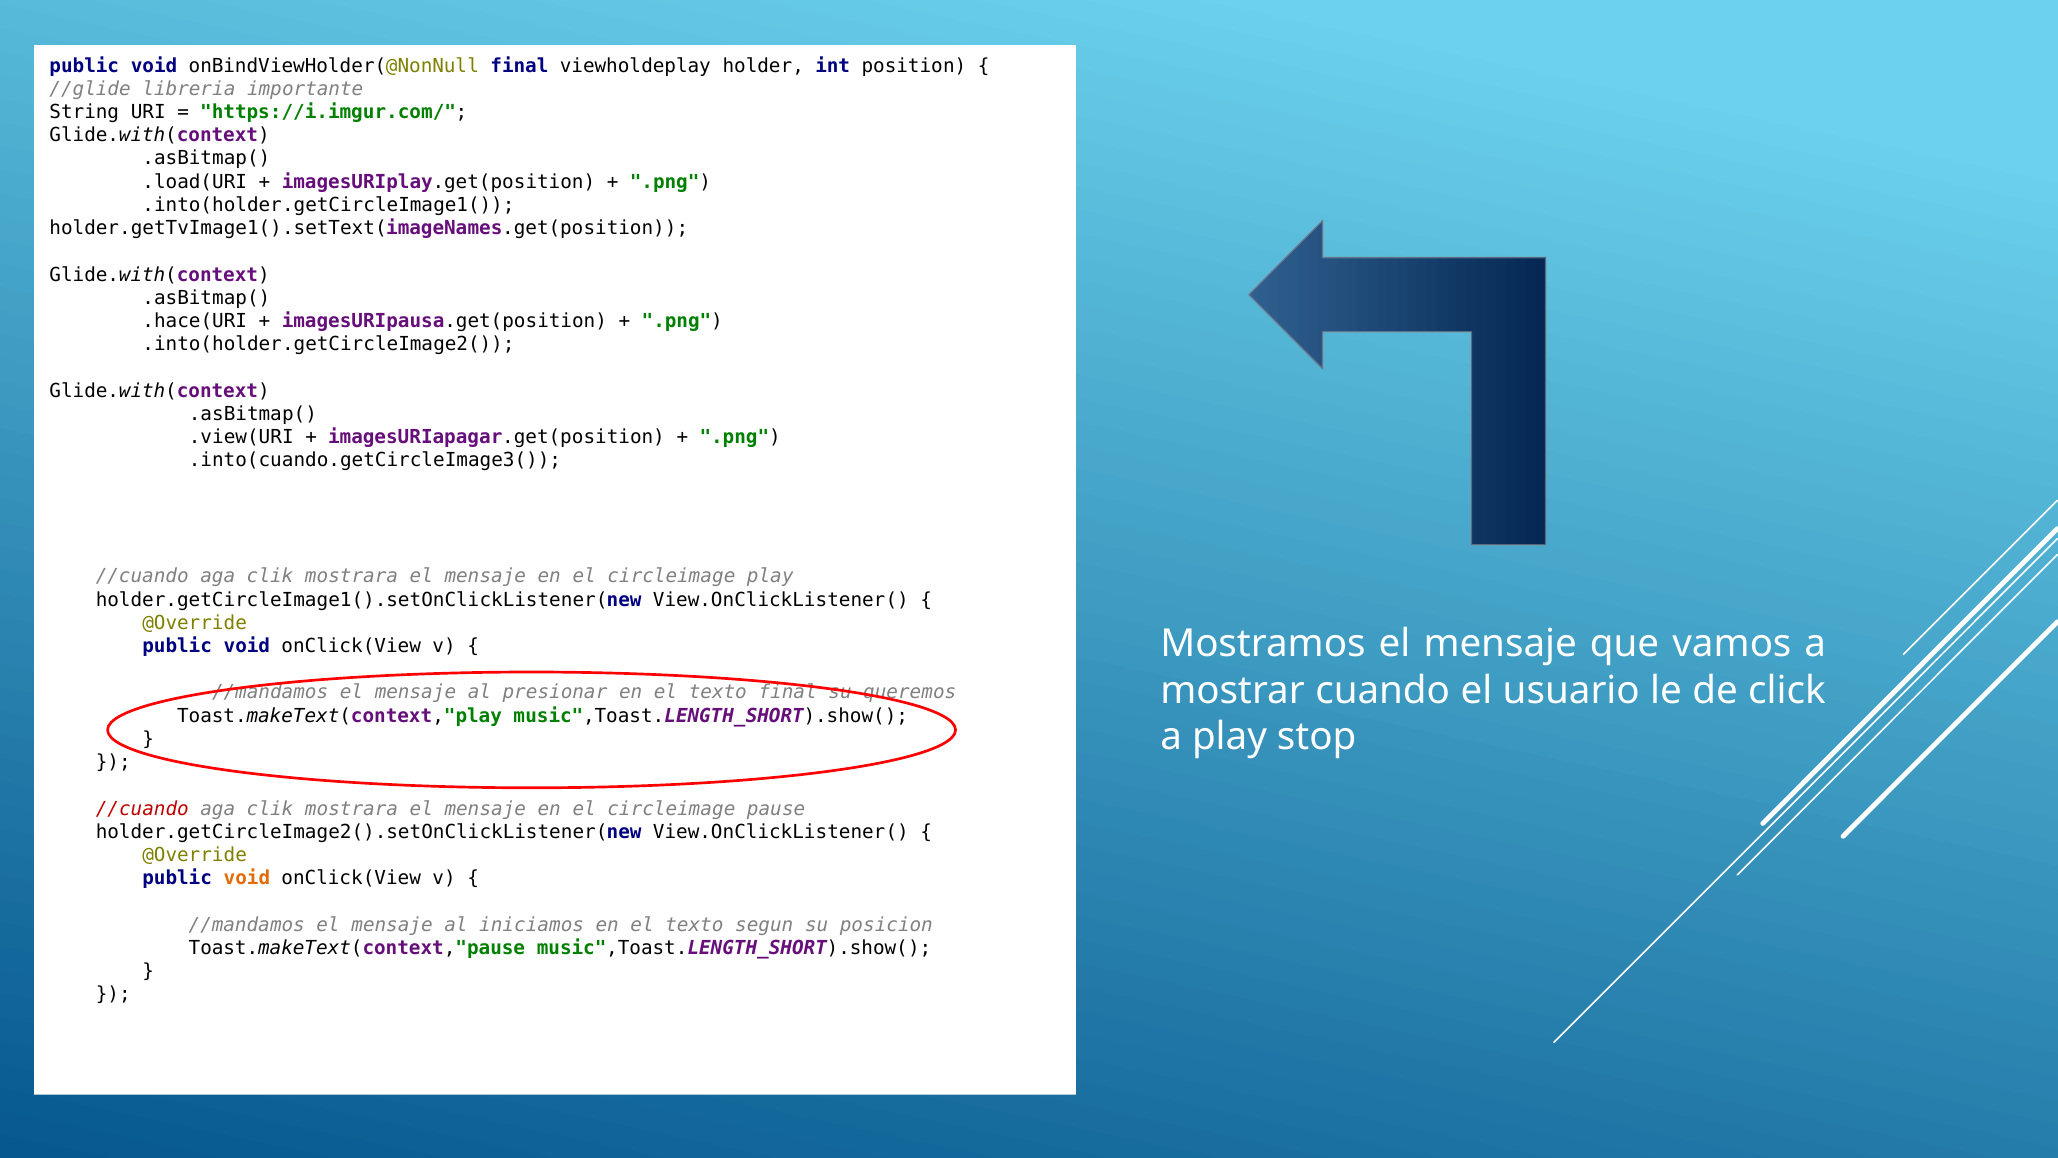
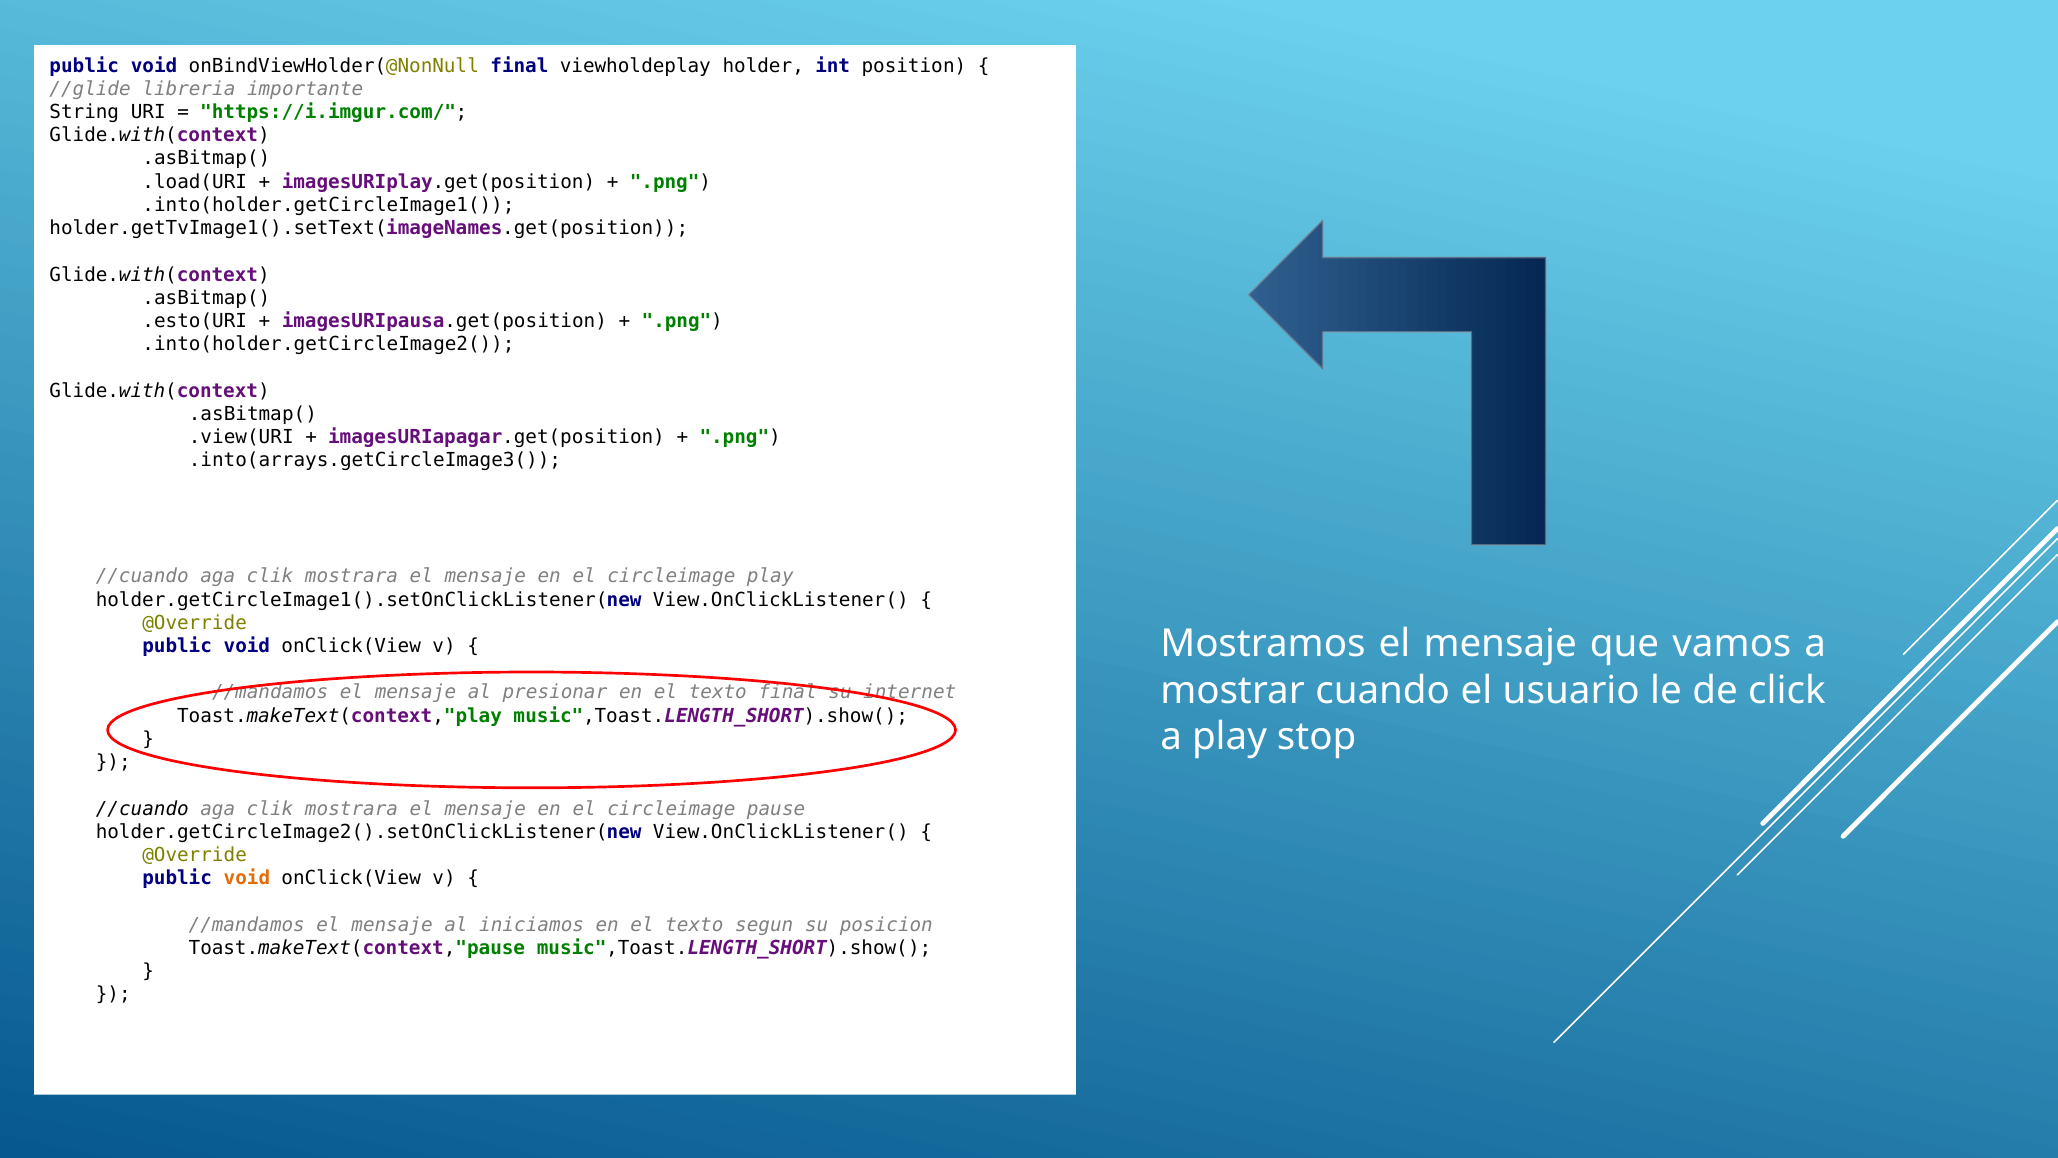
.hace(URI: .hace(URI -> .esto(URI (195, 321)
.into(cuando.getCircleImage3(: .into(cuando.getCircleImage3( -> .into(arrays.getCircleImage3( (375, 460)
queremos: queremos -> internet (910, 692)
//cuando colour: red -> black (142, 808)
